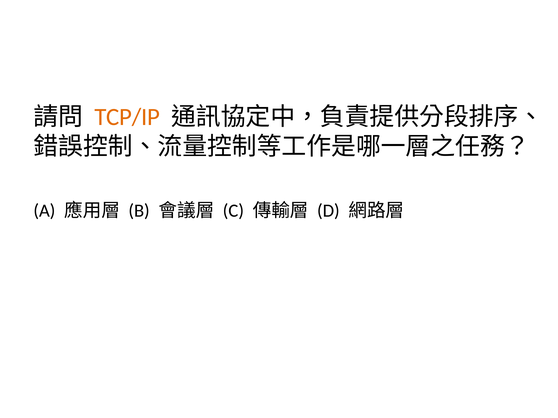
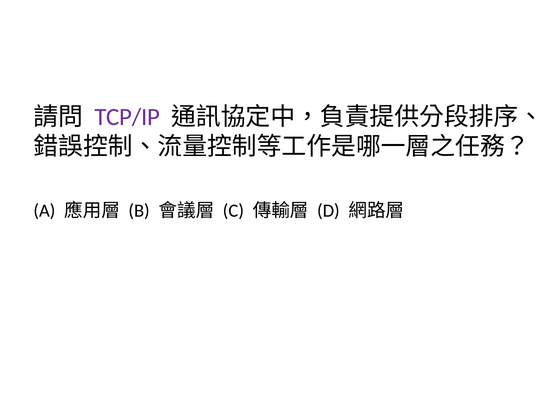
TCP/IP colour: orange -> purple (127, 117)
